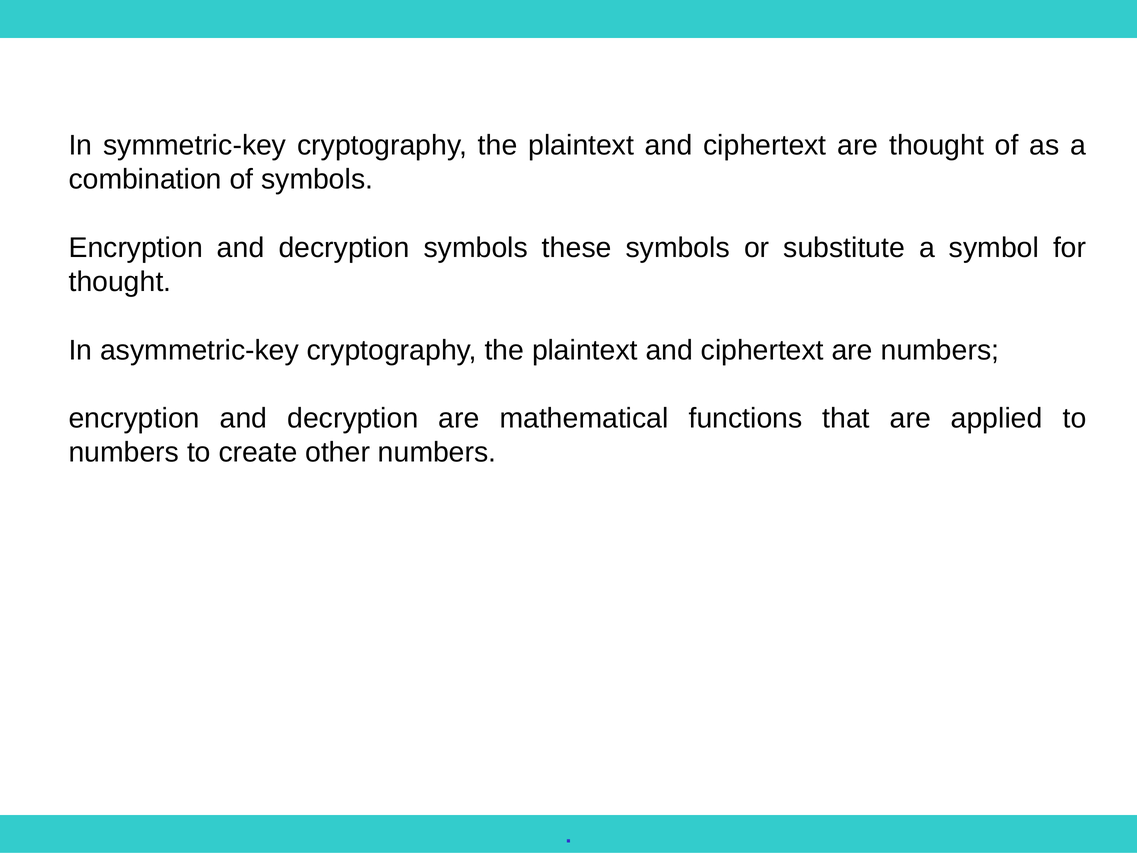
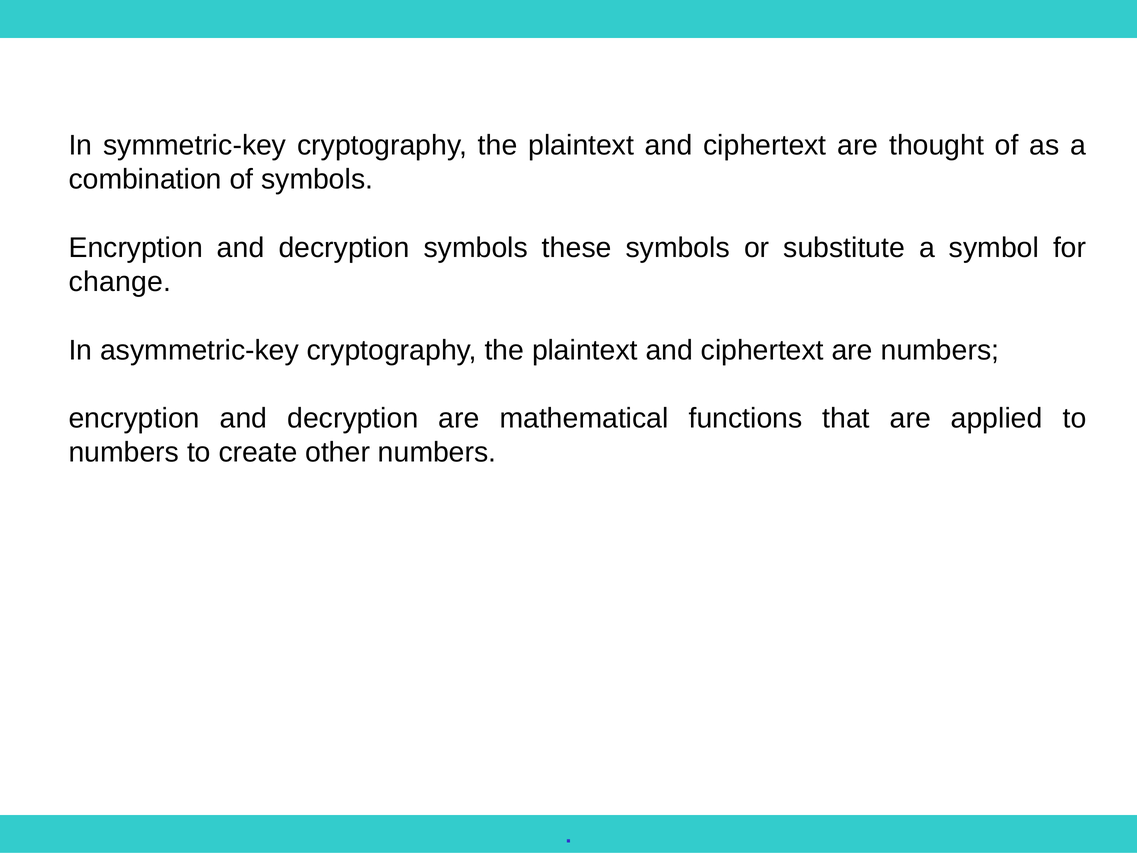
thought: thought -> change (120, 282)
